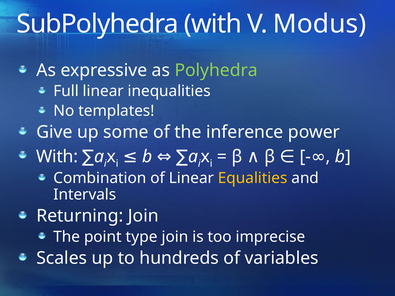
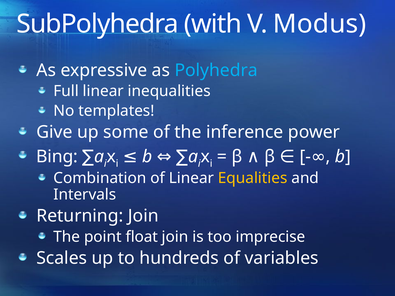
Polyhedra colour: light green -> light blue (216, 70)
With: With -> Bing (57, 157)
type: type -> float (142, 237)
